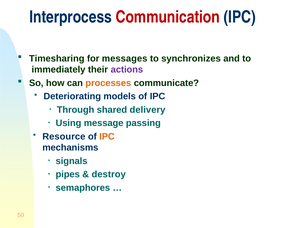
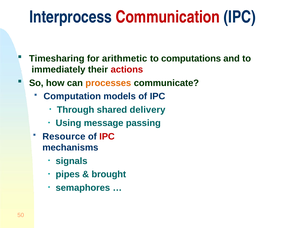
messages: messages -> arithmetic (125, 59)
synchronizes: synchronizes -> computations (191, 59)
actions colour: purple -> red (127, 70)
Deteriorating: Deteriorating -> Computation (72, 96)
IPC colour: orange -> red (107, 136)
destroy: destroy -> brought (109, 174)
